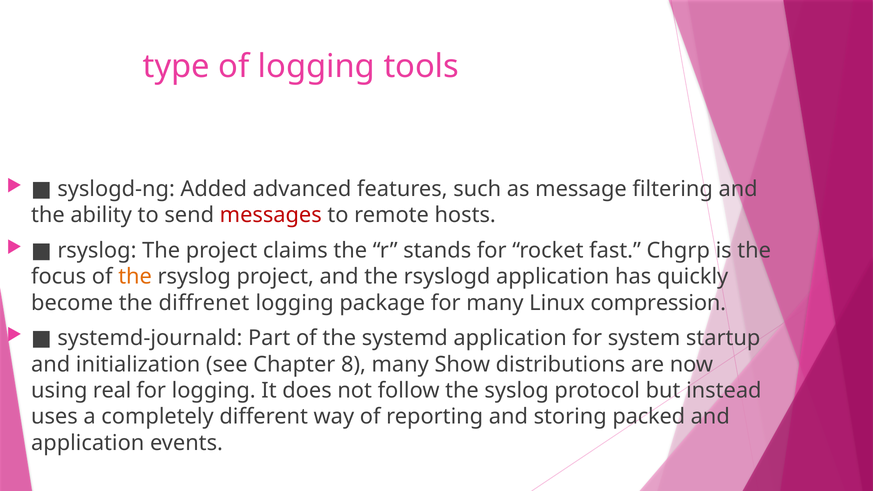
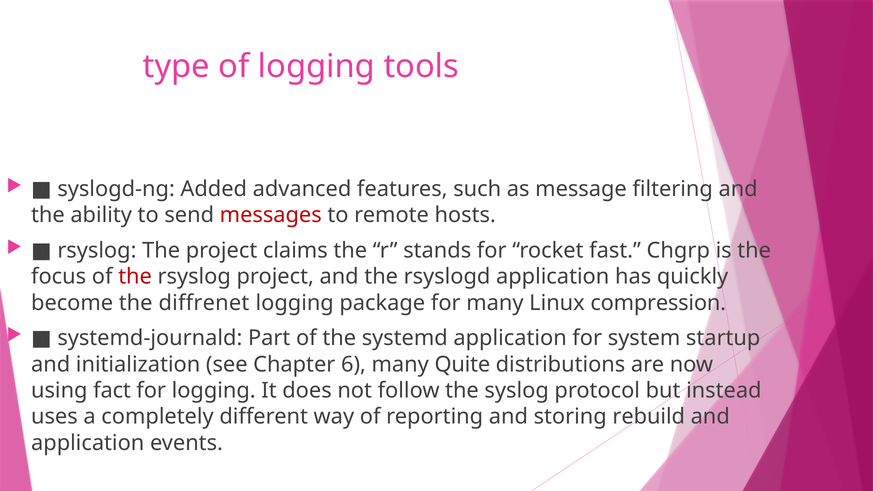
the colour: orange -> red (135, 277)
8: 8 -> 6 (353, 364)
Show: Show -> Quite (462, 364)
real: real -> fact (112, 391)
packed: packed -> rebuild (649, 417)
